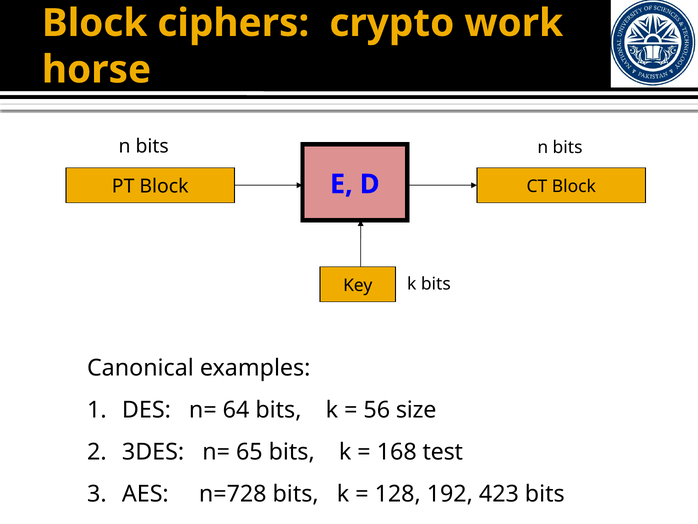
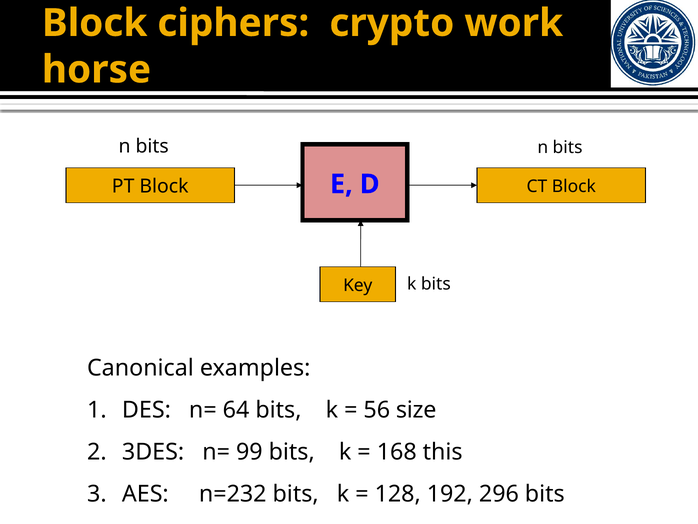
65: 65 -> 99 (249, 452)
test: test -> this (443, 452)
n=728: n=728 -> n=232 (233, 493)
423: 423 -> 296 (499, 493)
